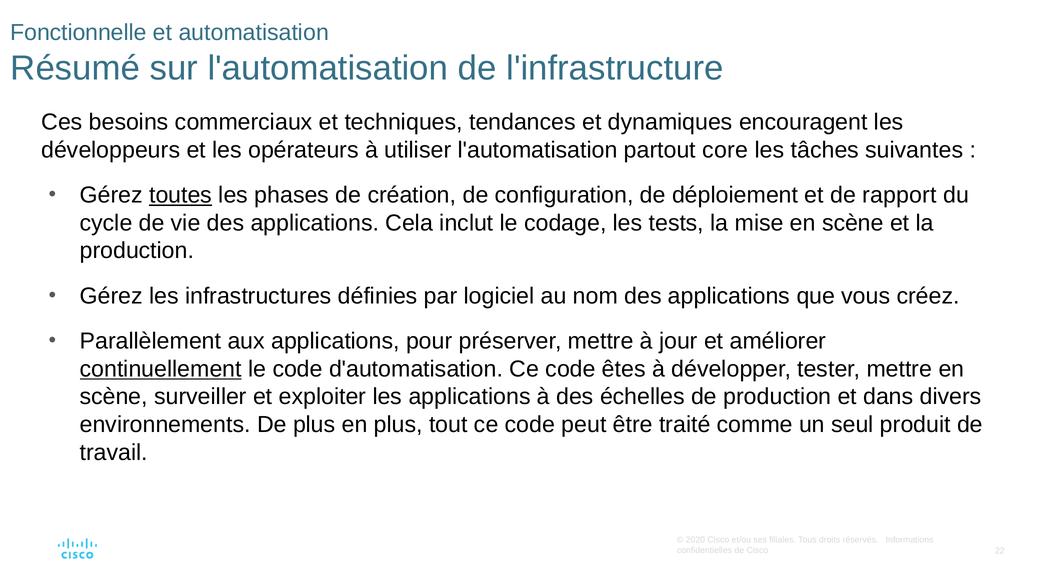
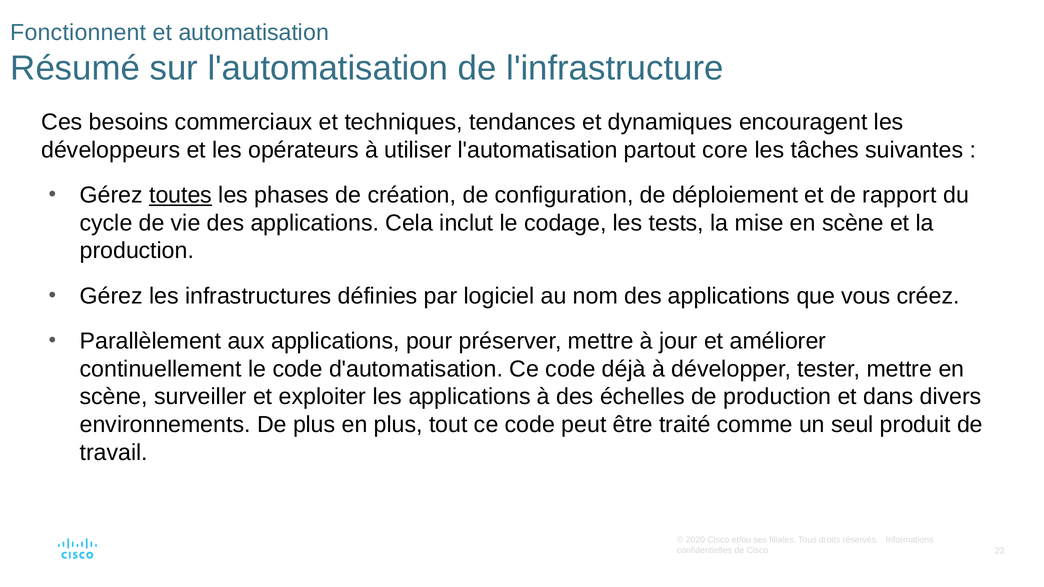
Fonctionnelle: Fonctionnelle -> Fonctionnent (78, 33)
continuellement underline: present -> none (161, 369)
êtes: êtes -> déjà (624, 369)
